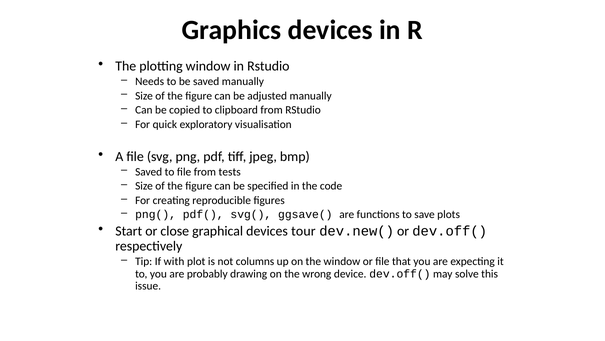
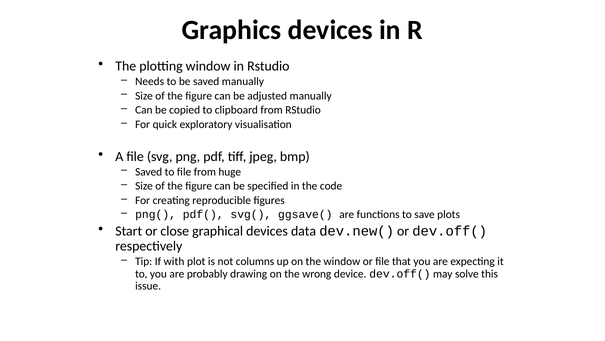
tests: tests -> huge (230, 171)
tour: tour -> data (304, 231)
